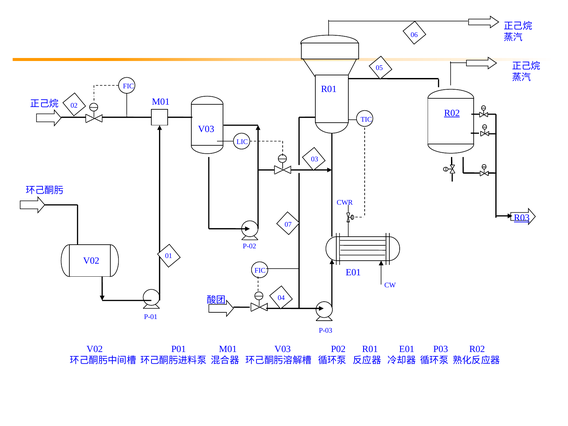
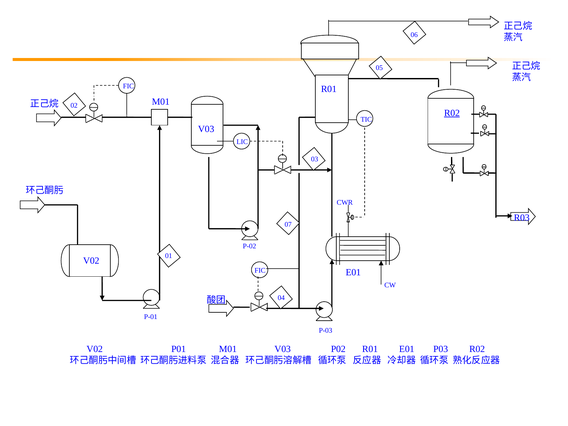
R03 underline: present -> none (522, 218)
